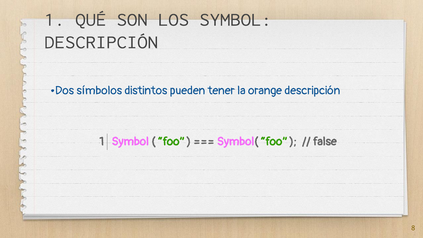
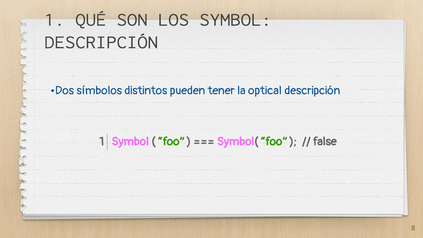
orange: orange -> optical (265, 91)
